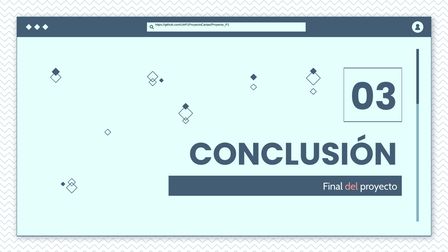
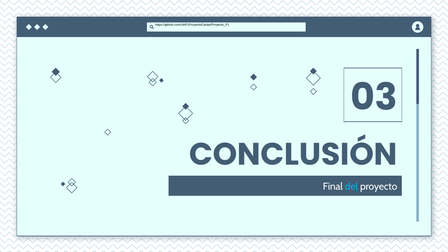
del colour: pink -> light blue (351, 186)
